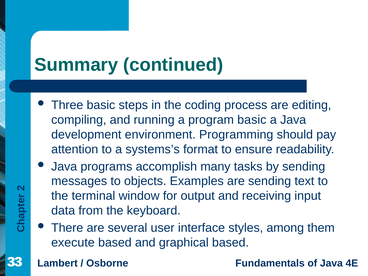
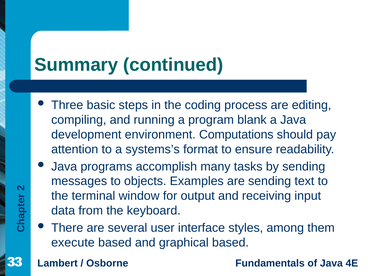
program basic: basic -> blank (252, 120)
Programming: Programming -> Computations (236, 135)
